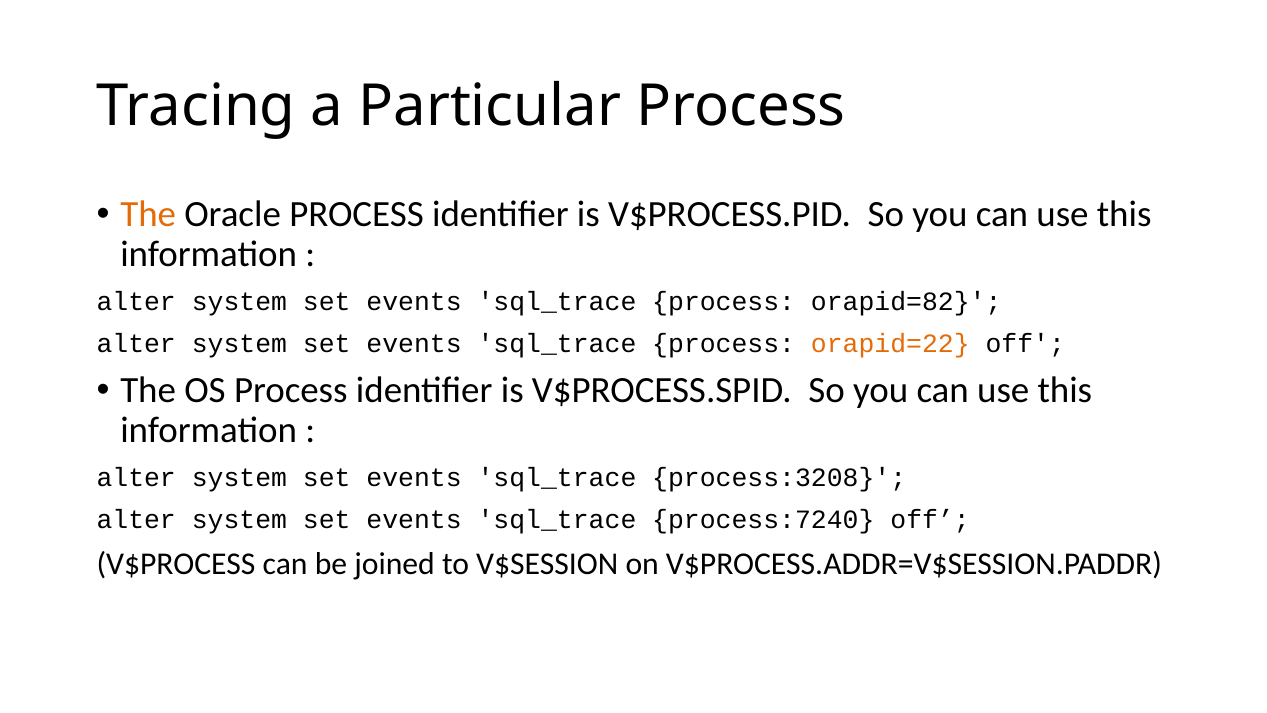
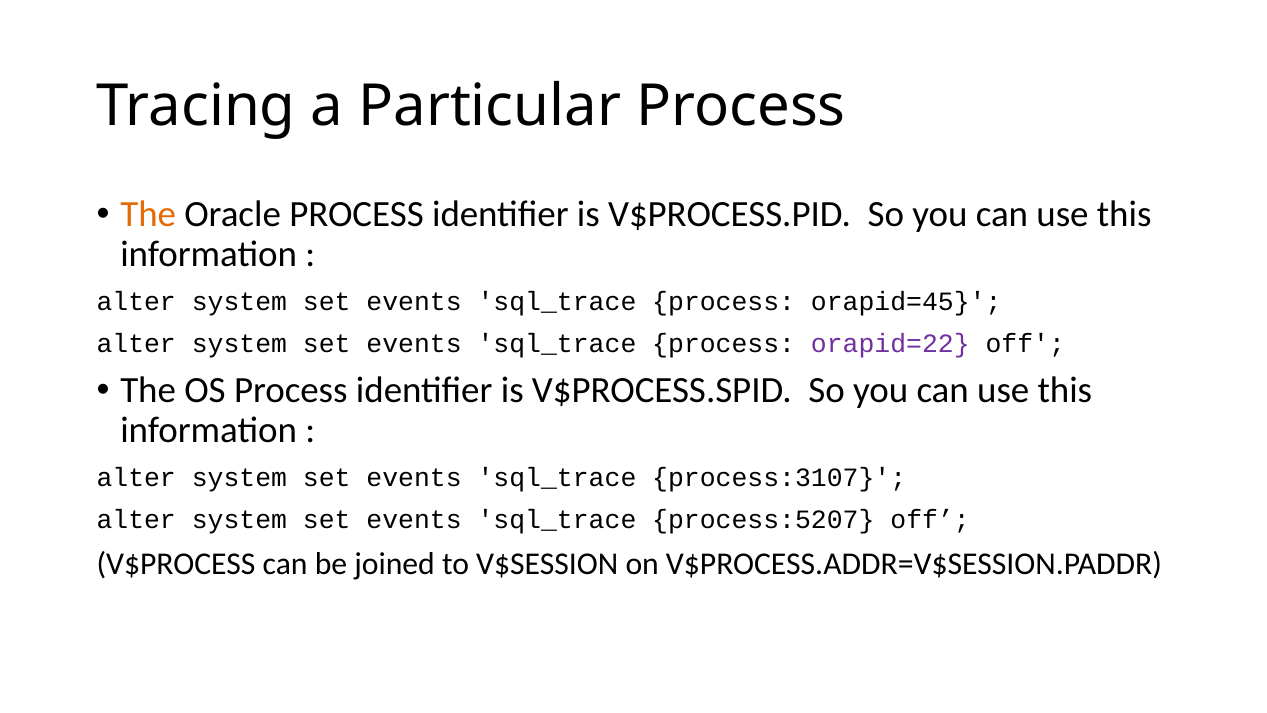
orapid=82: orapid=82 -> orapid=45 (906, 301)
orapid=22 colour: orange -> purple (890, 343)
process:3208: process:3208 -> process:3107 (779, 478)
process:7240: process:7240 -> process:5207 (763, 520)
